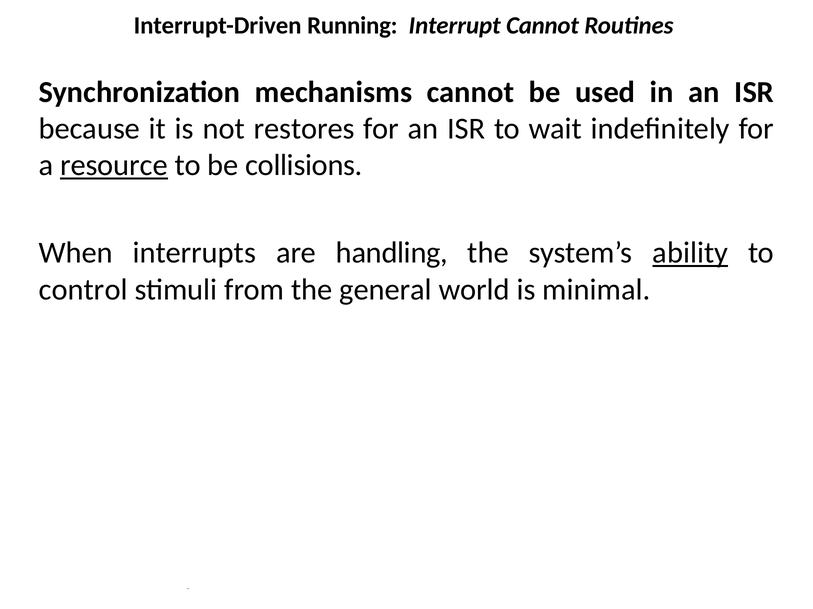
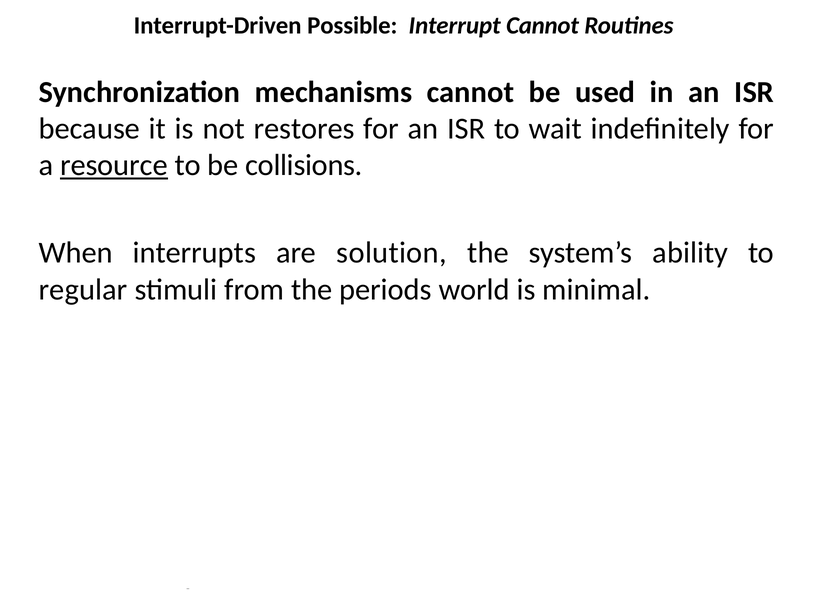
Interrupt-Driven Running: Running -> Possible (352, 26)
handling: handling -> solution (392, 253)
ability underline: present -> none (690, 253)
control: control -> regular (83, 290)
general: general -> periods (385, 290)
